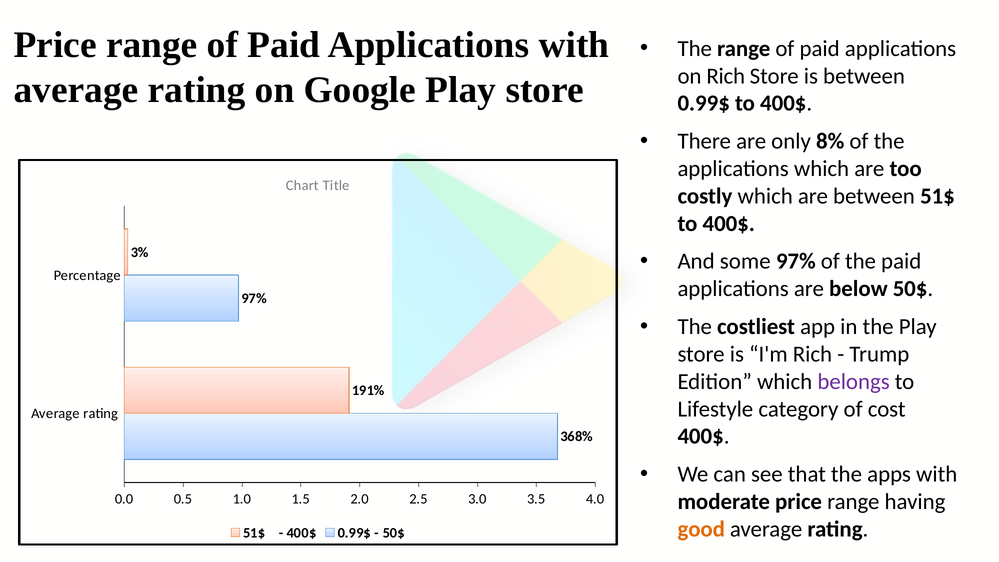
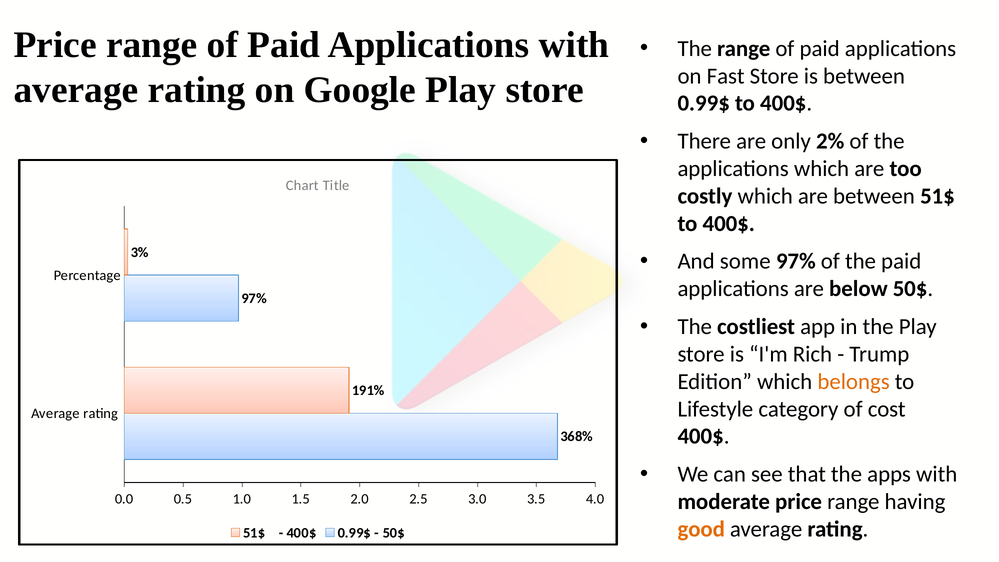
on Rich: Rich -> Fast (726, 76)
8%: 8% -> 2% (830, 141)
belongs colour: purple -> orange (854, 382)
